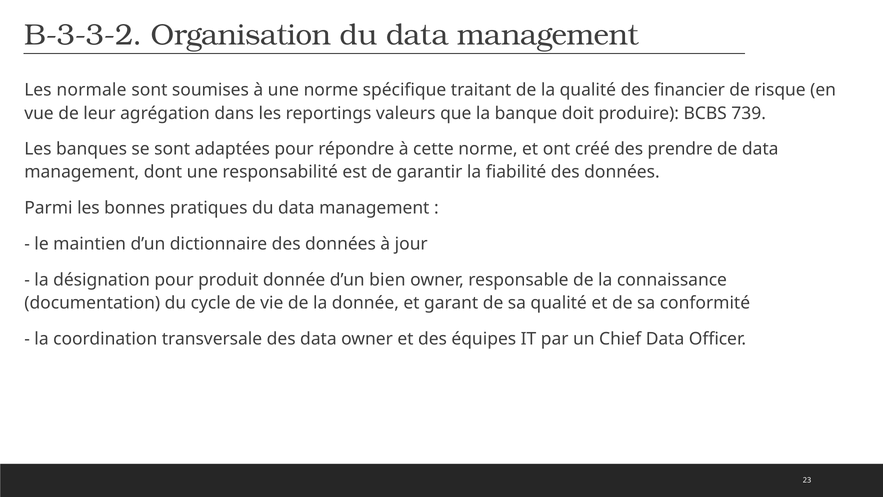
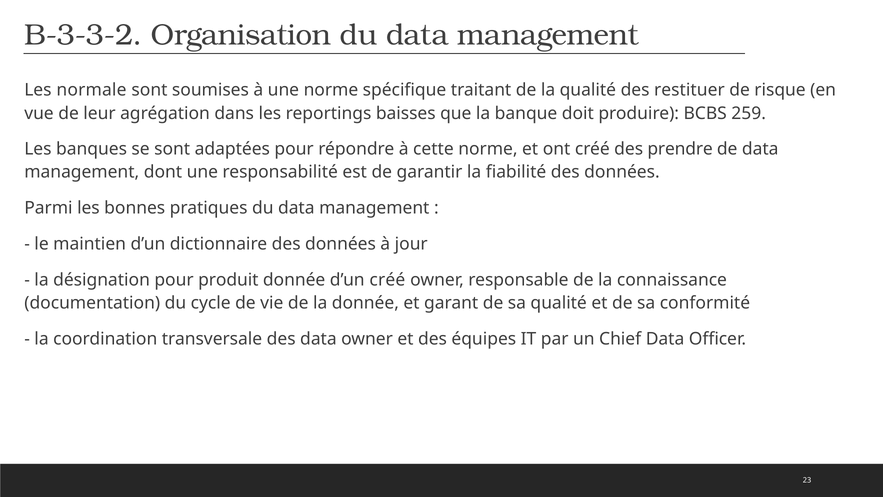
financier: financier -> restituer (689, 90)
valeurs: valeurs -> baisses (406, 113)
739: 739 -> 259 (749, 113)
d’un bien: bien -> créé (387, 280)
